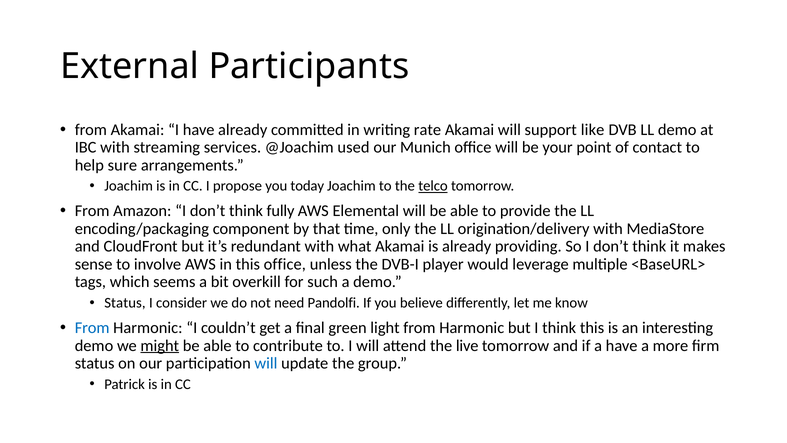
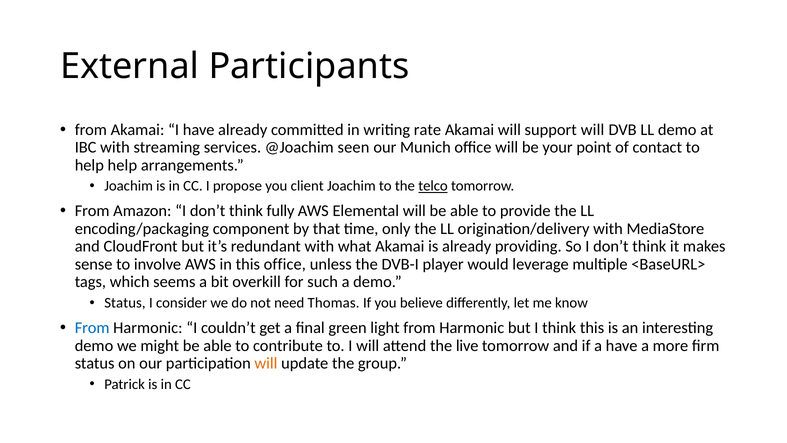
support like: like -> will (593, 130)
used: used -> seen (353, 147)
help sure: sure -> help (122, 165)
today: today -> client (307, 186)
Pandolfi: Pandolfi -> Thomas (334, 303)
might underline: present -> none (160, 345)
will colour: blue -> orange (266, 363)
